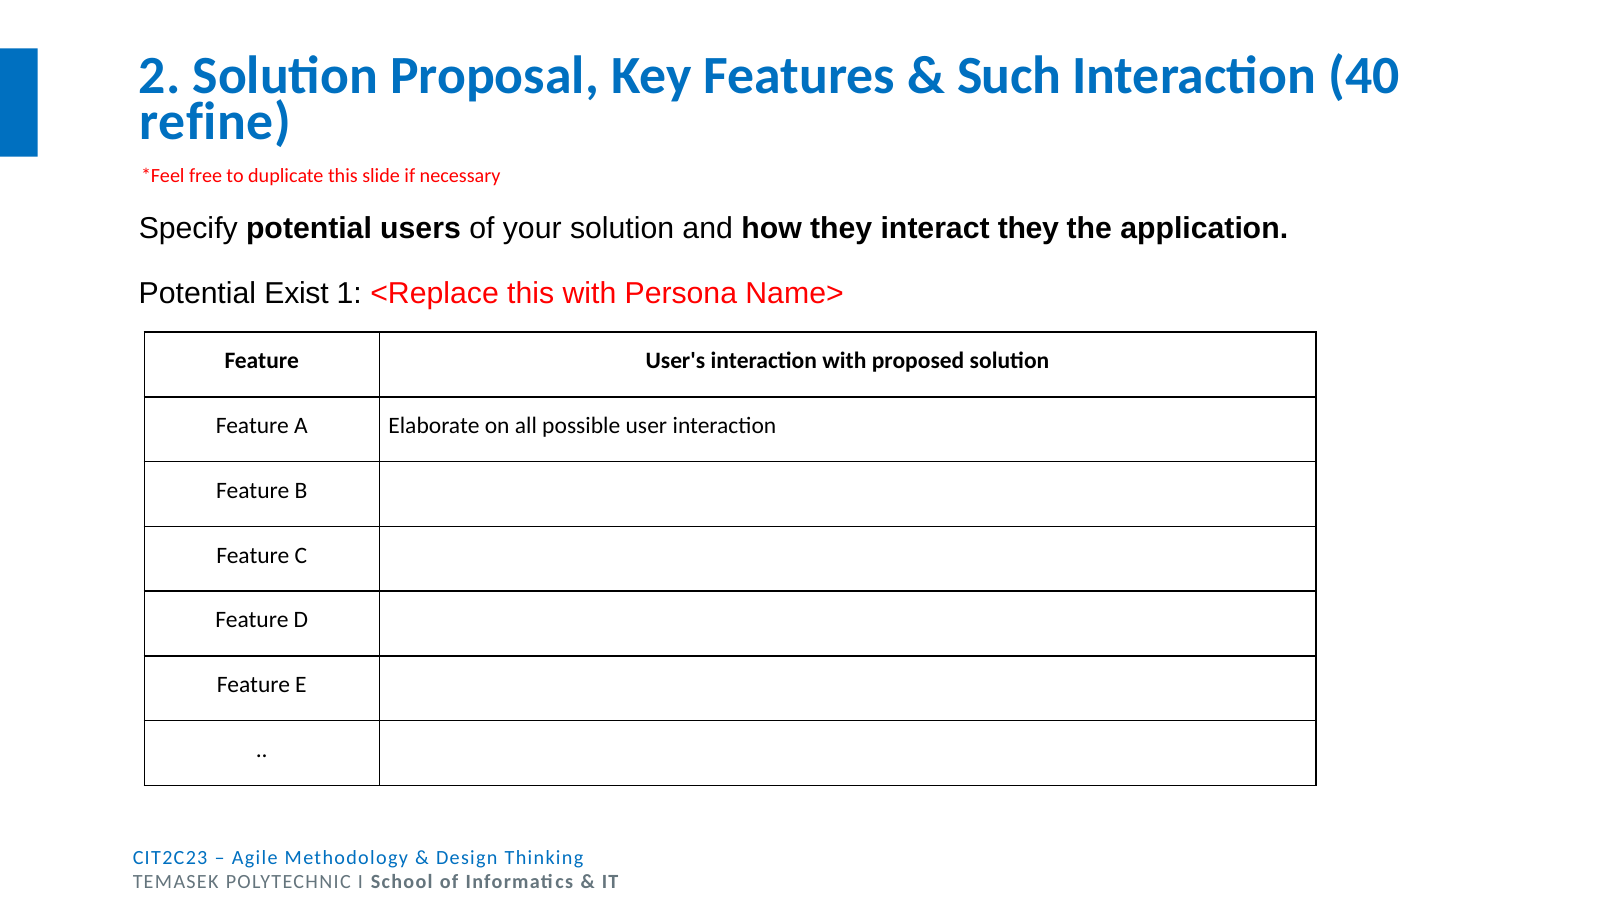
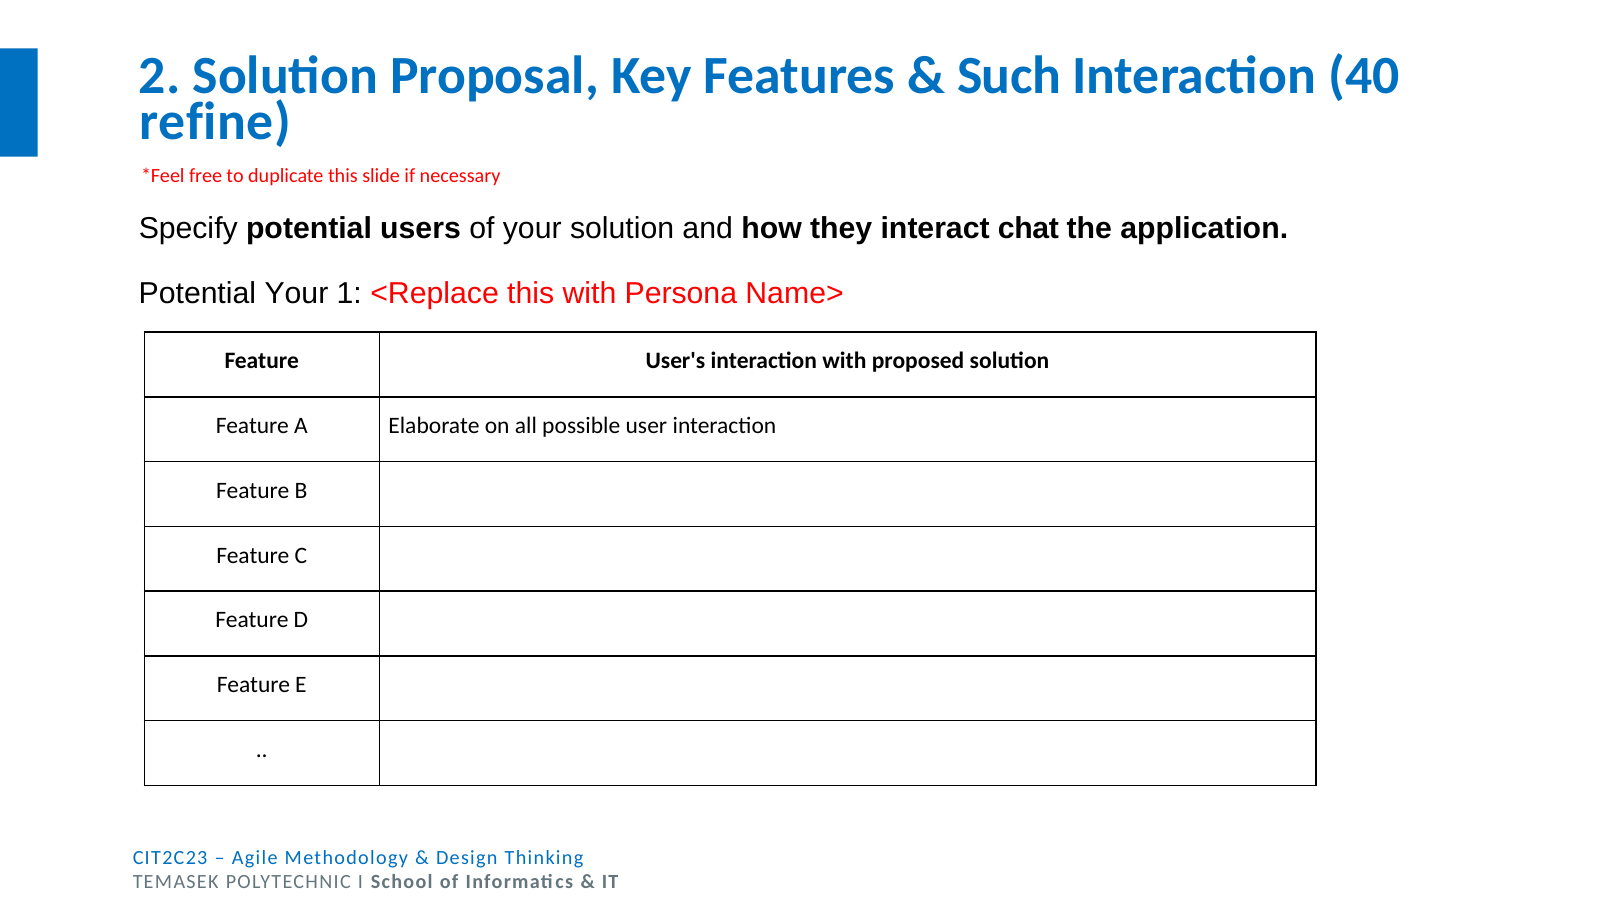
interact they: they -> chat (1028, 228)
Potential Exist: Exist -> Your (296, 293)
